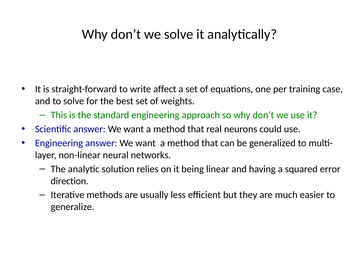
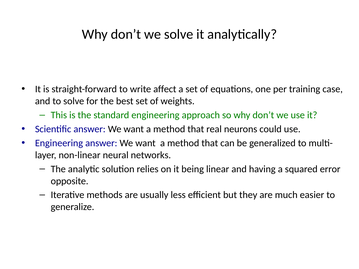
direction: direction -> opposite (70, 181)
